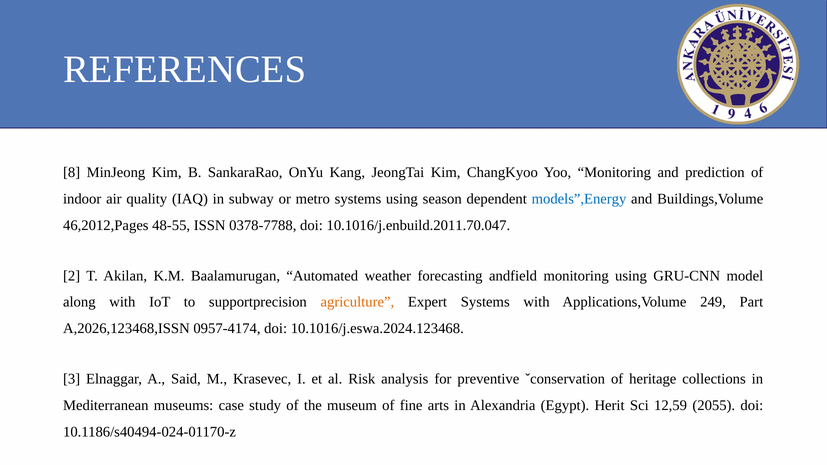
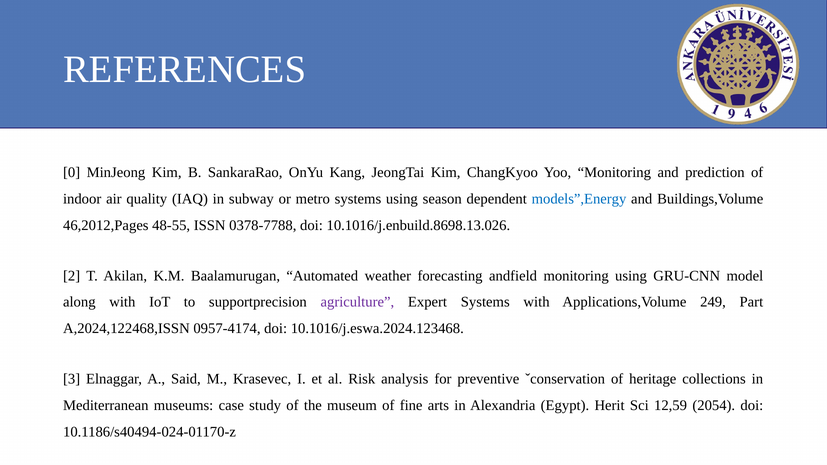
8: 8 -> 0 (72, 173)
10.1016/j.enbuild.2011.70.047: 10.1016/j.enbuild.2011.70.047 -> 10.1016/j.enbuild.8698.13.026 (418, 225)
agriculture colour: orange -> purple (357, 302)
A,2026,123468,ISSN: A,2026,123468,ISSN -> A,2024,122468,ISSN (126, 329)
2055: 2055 -> 2054 (714, 406)
